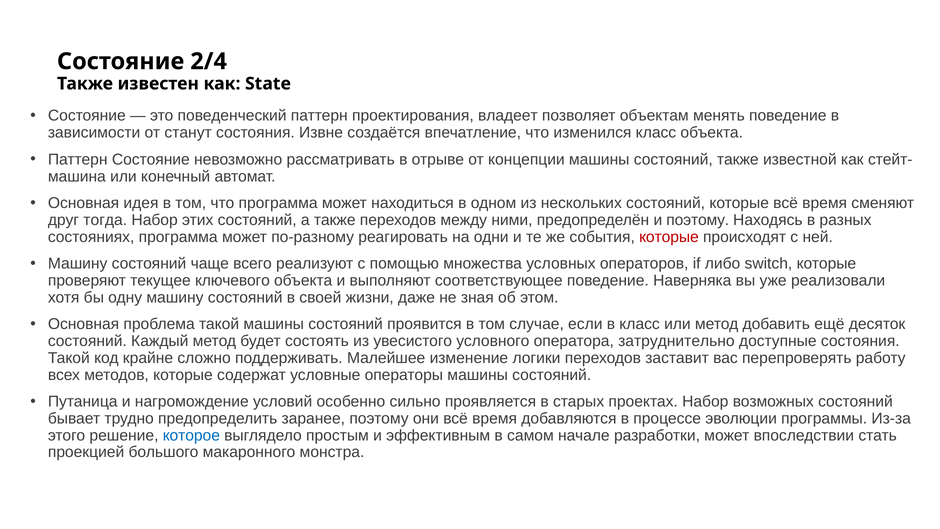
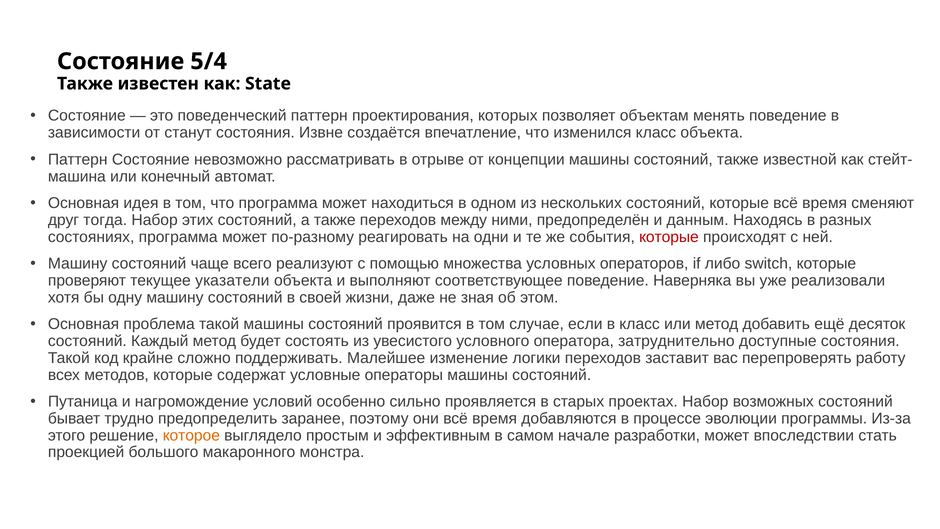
2/4: 2/4 -> 5/4 (209, 61)
владеет: владеет -> которых (508, 116)
и поэтому: поэтому -> данным (698, 220)
ключевого: ключевого -> указатели (232, 280)
которое colour: blue -> orange (191, 435)
